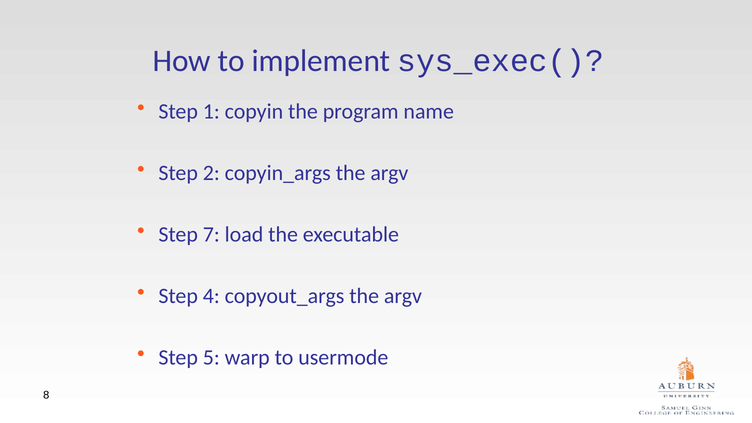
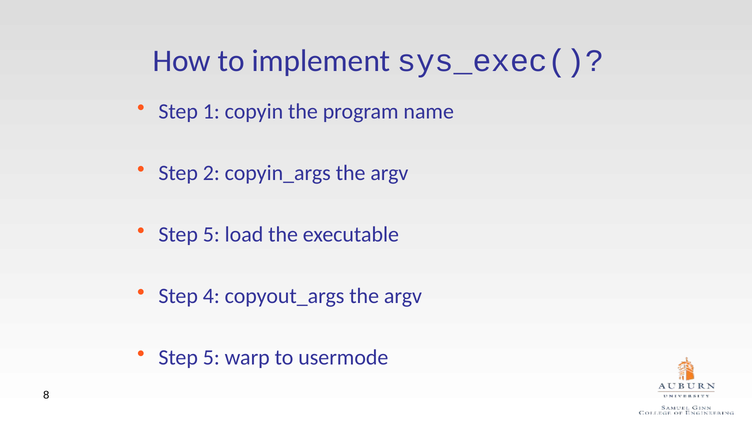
7: 7 -> 5 (211, 234)
